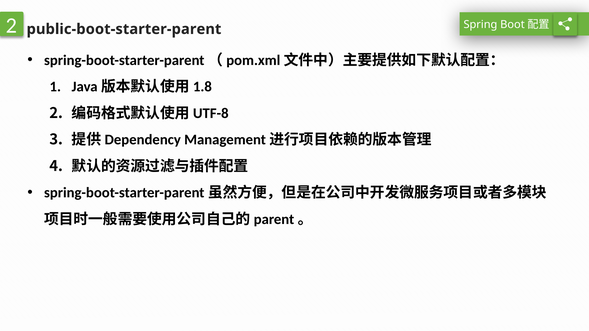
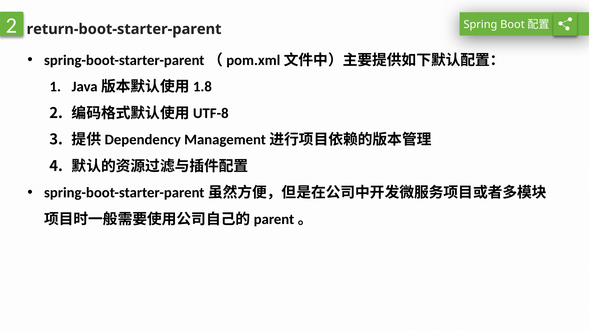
public-boot-starter-parent: public-boot-starter-parent -> return-boot-starter-parent (124, 29)
